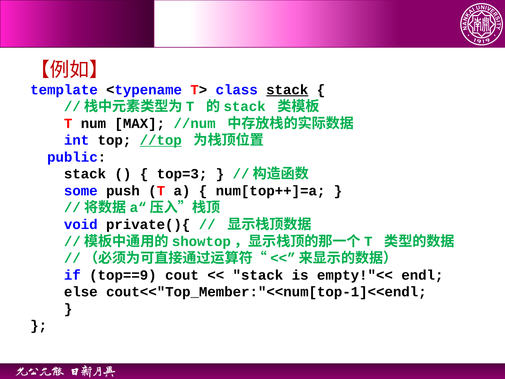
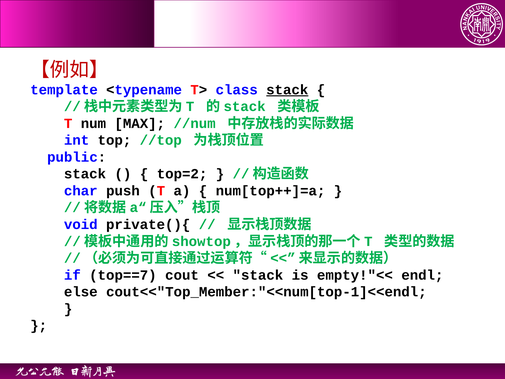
//top underline: present -> none (161, 140)
top=3: top=3 -> top=2 (182, 174)
some: some -> char (81, 191)
top==9: top==9 -> top==7 (123, 275)
